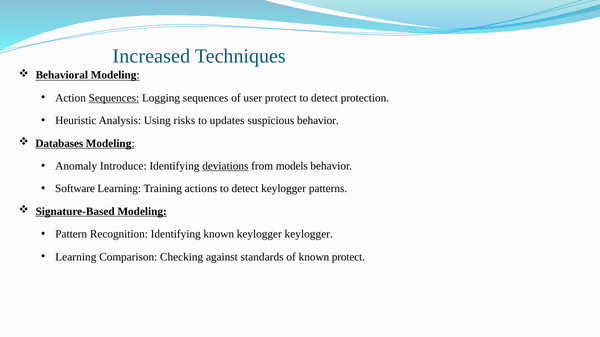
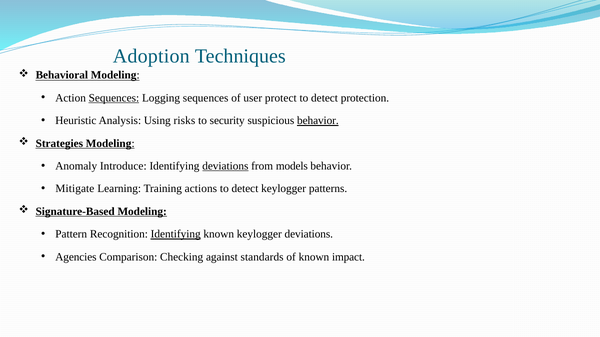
Increased: Increased -> Adoption (151, 56)
updates: updates -> security (227, 121)
behavior underline: none -> present (318, 121)
Databases: Databases -> Strategies (59, 144)
Software: Software -> Mitigate (75, 189)
Identifying underline: none -> present (176, 235)
keylogger keylogger: keylogger -> deviations (309, 235)
Learning: Learning -> Agencies (76, 257)
known protect: protect -> impact (348, 257)
